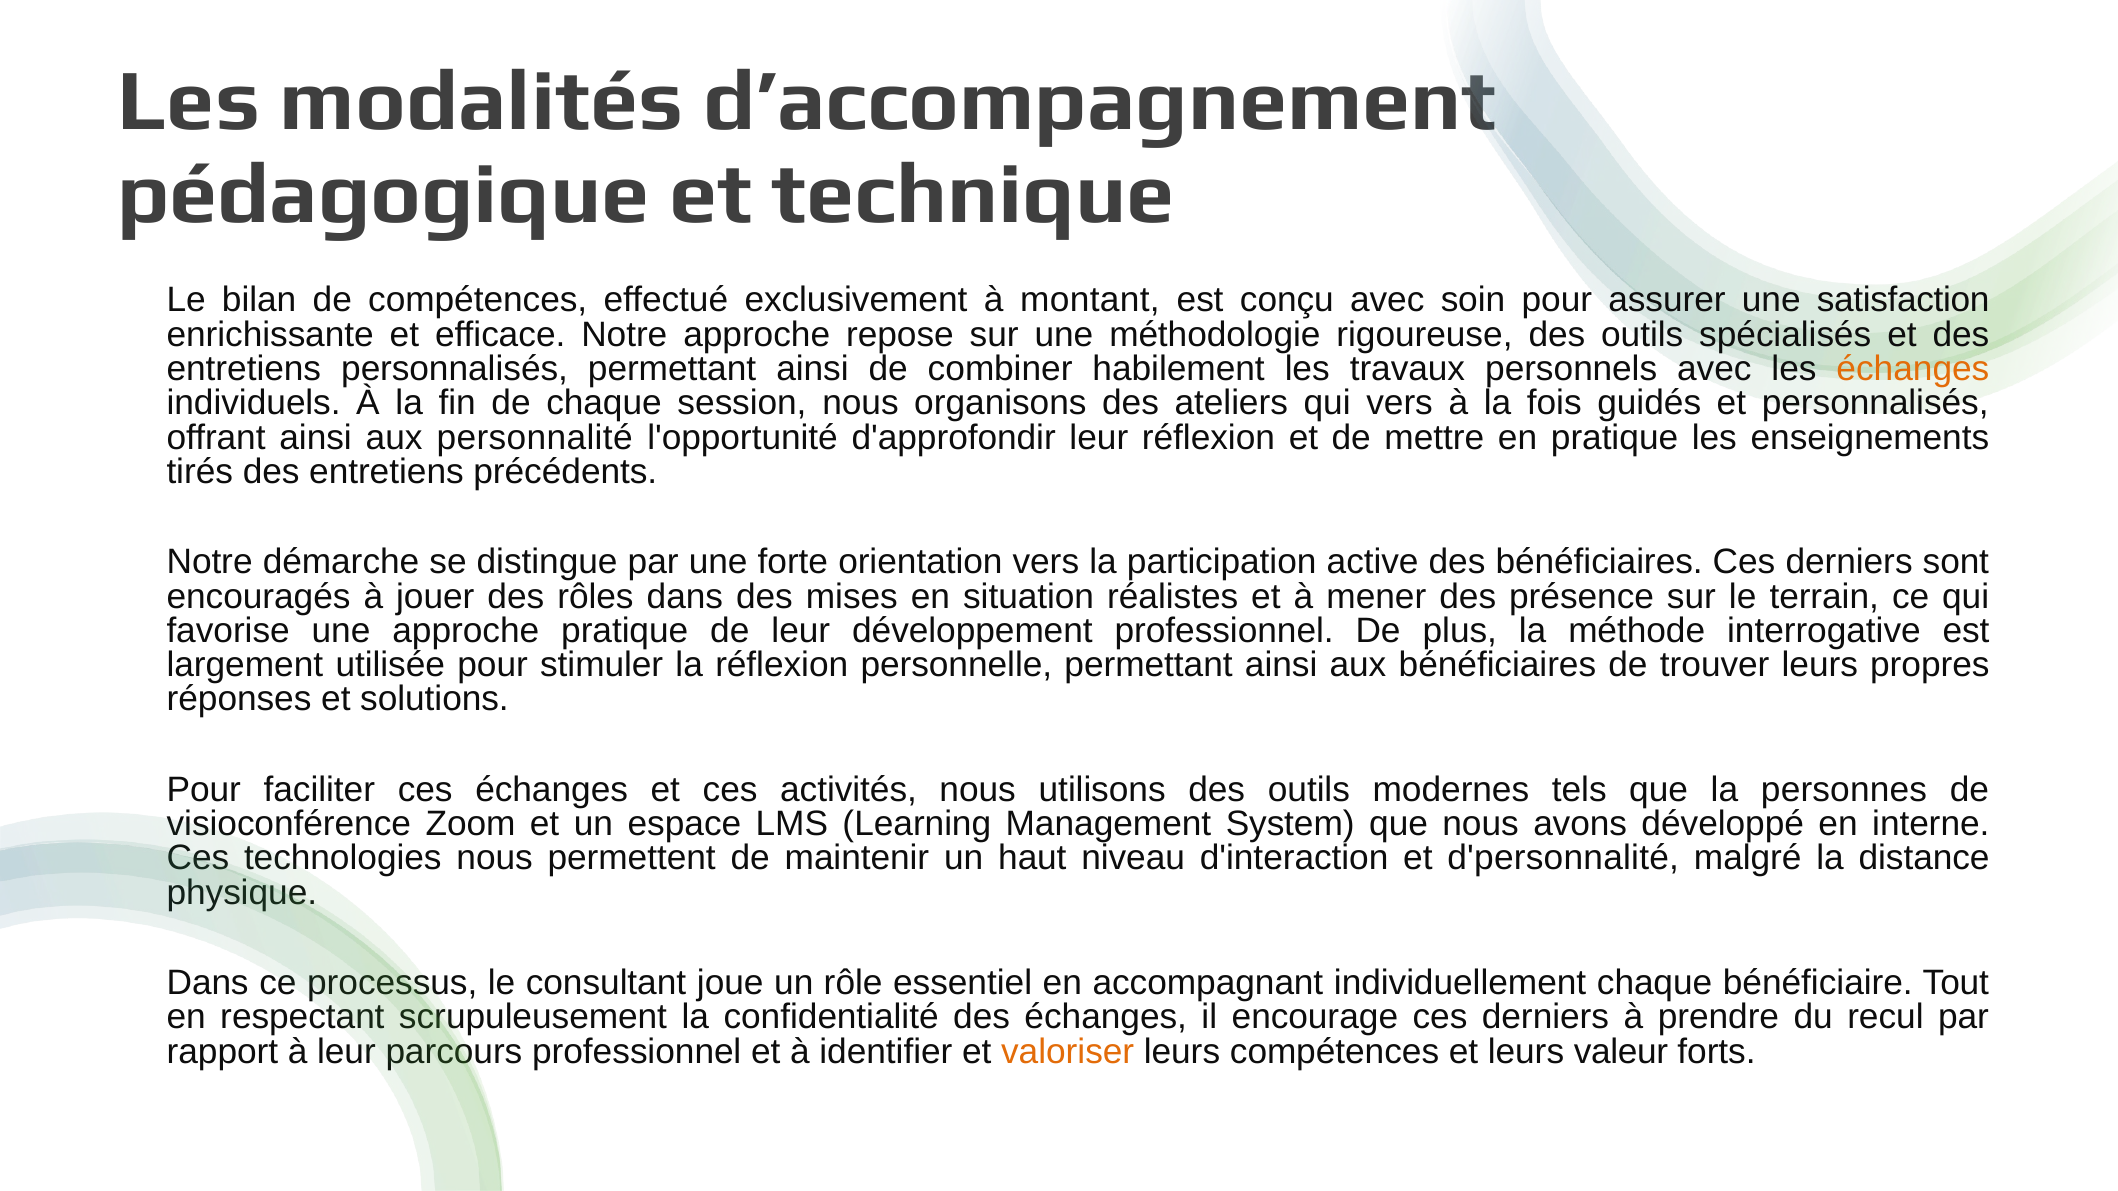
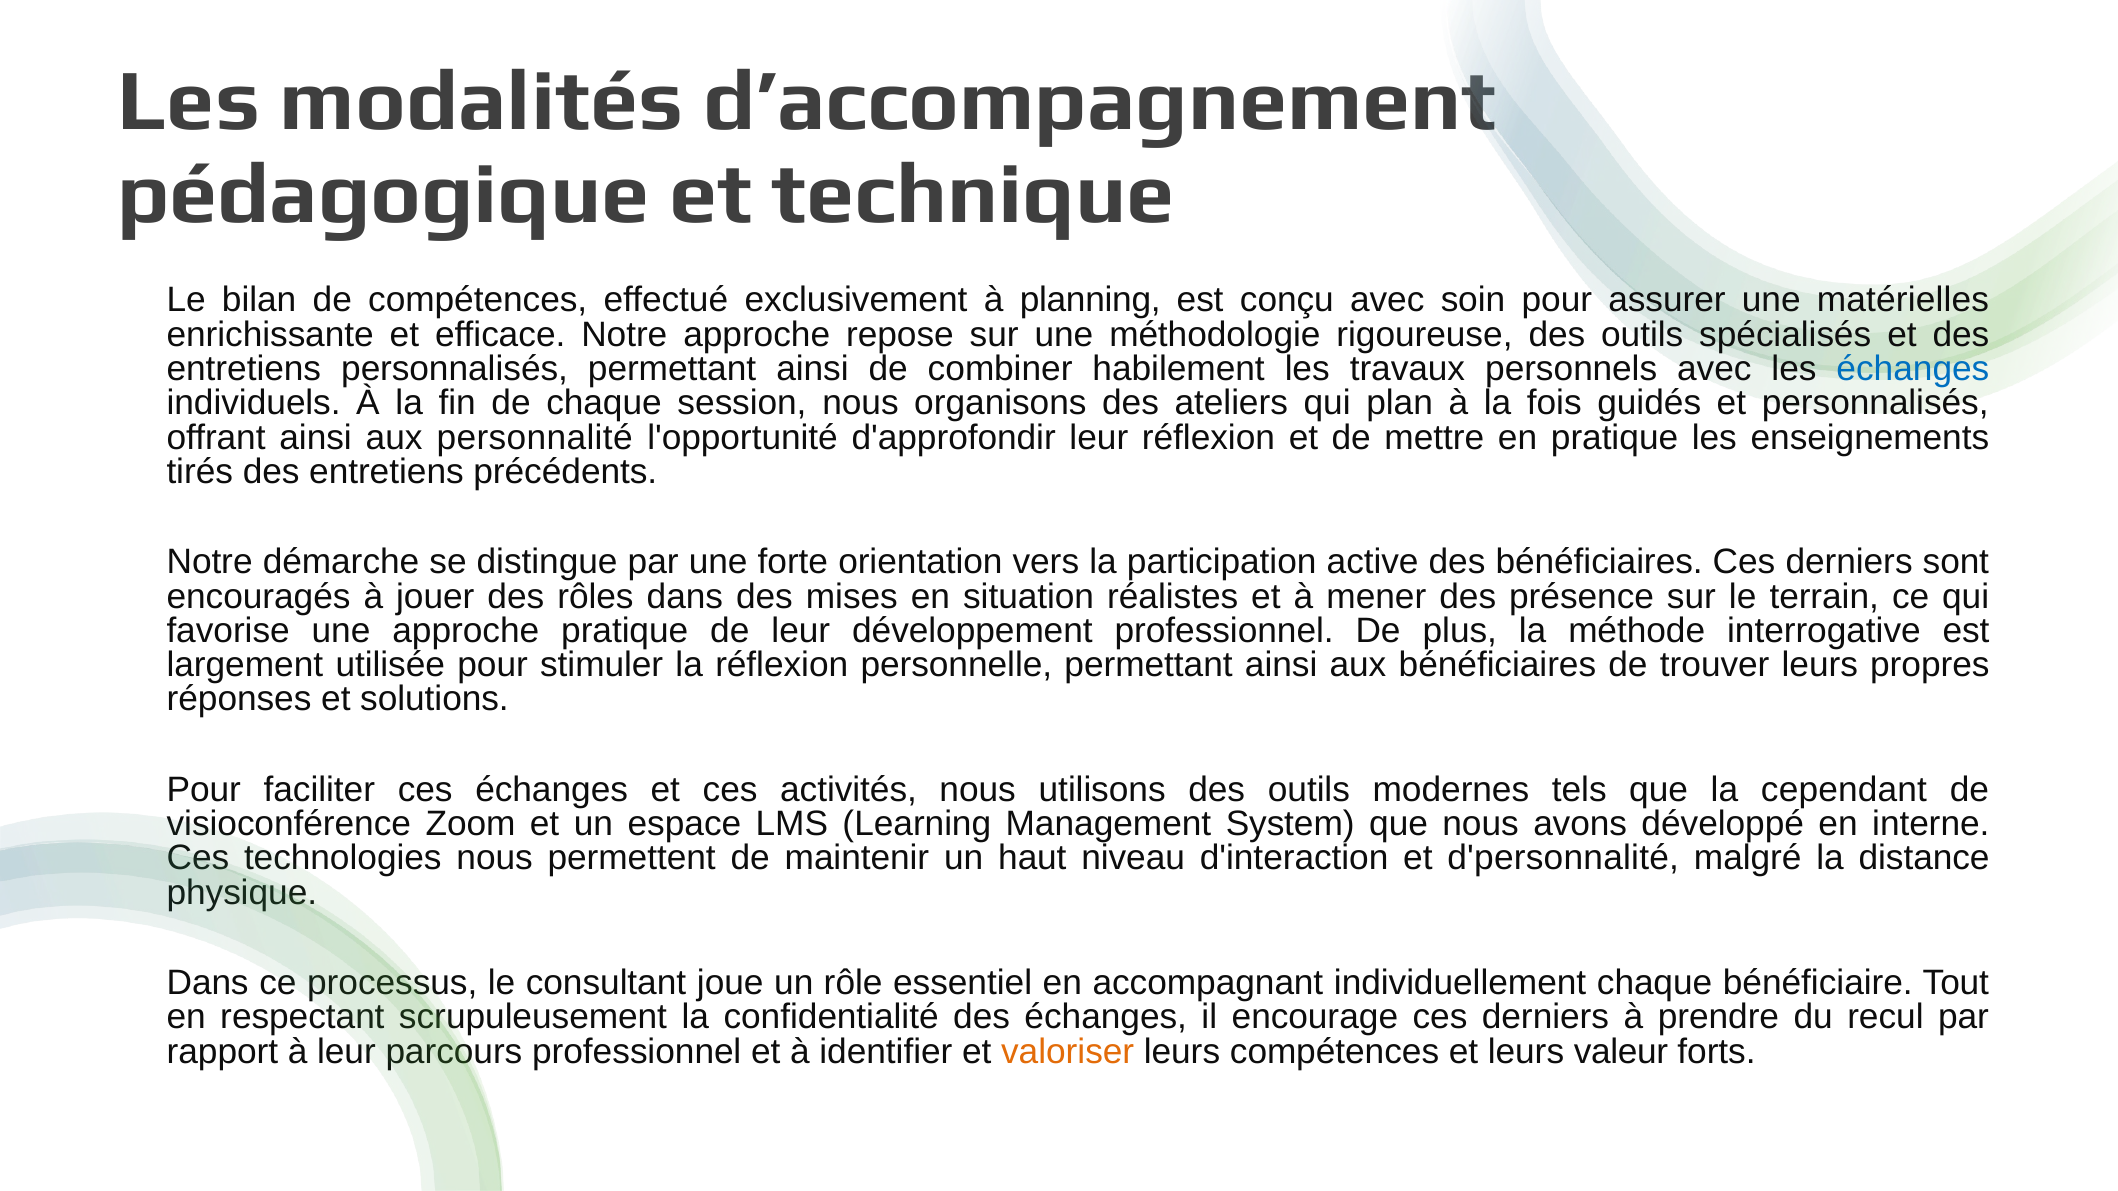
montant: montant -> planning (1090, 300)
satisfaction: satisfaction -> matérielles (1903, 300)
échanges colour: orange -> blue (1913, 369)
qui vers: vers -> plan (1400, 403)
personnes: personnes -> cependant (1844, 790)
